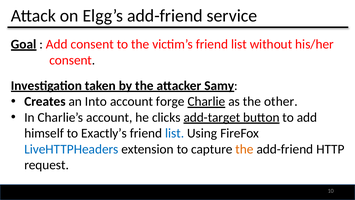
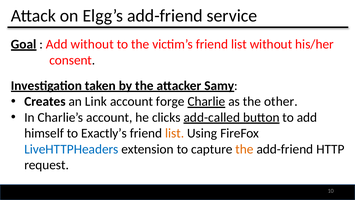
Add consent: consent -> without (92, 44)
Into: Into -> Link (96, 101)
add-target: add-target -> add-called (212, 117)
list colour: blue -> orange (175, 133)
